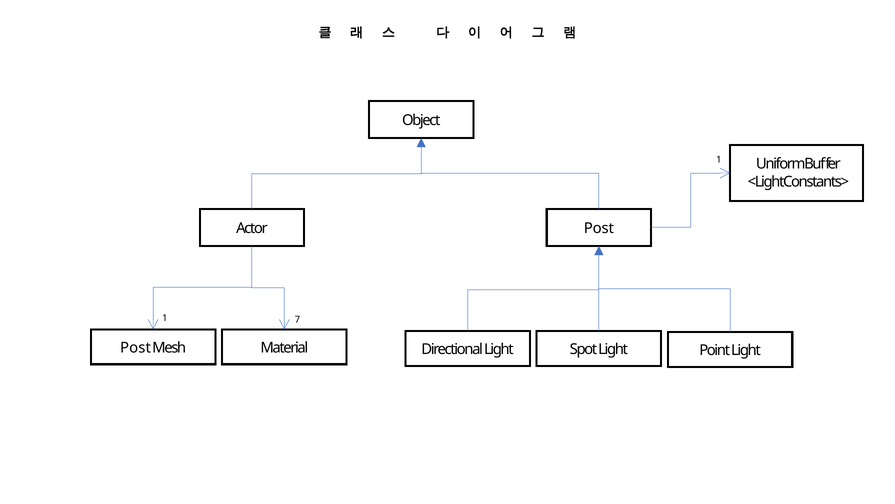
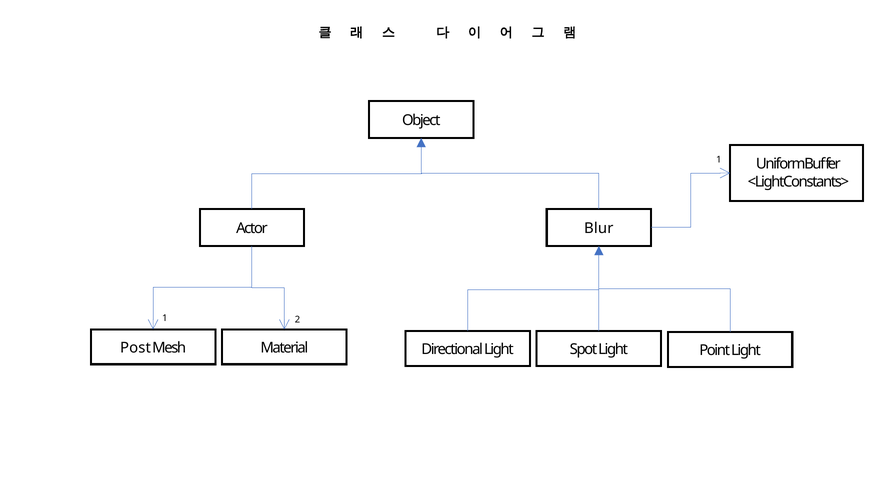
Actor Post: Post -> Blur (599, 228)
7: 7 -> 2 (298, 320)
